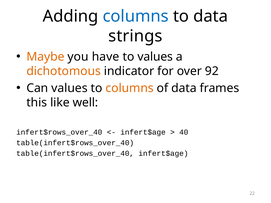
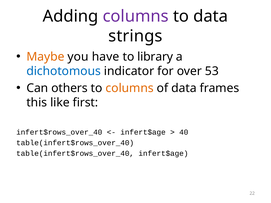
columns colour: blue -> purple (136, 16)
to values: values -> library (155, 57)
dichotomous colour: orange -> blue (64, 71)
92: 92 -> 53 (212, 71)
Can values: values -> others (70, 88)
well: well -> first (85, 103)
